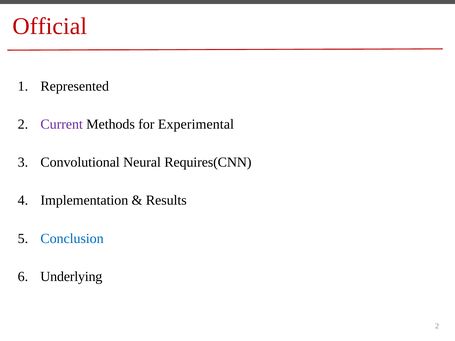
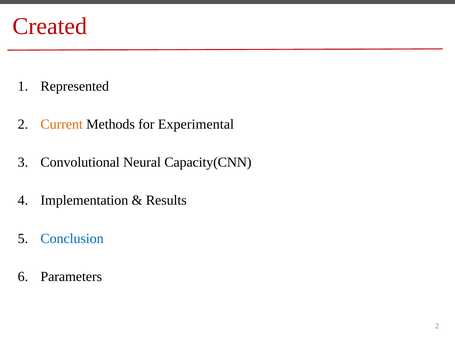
Official: Official -> Created (50, 26)
Current colour: purple -> orange (62, 124)
Requires(CNN: Requires(CNN -> Capacity(CNN (208, 162)
Underlying: Underlying -> Parameters (71, 277)
